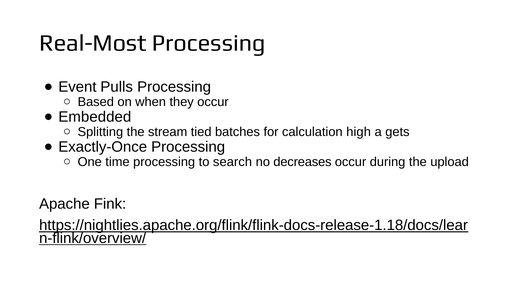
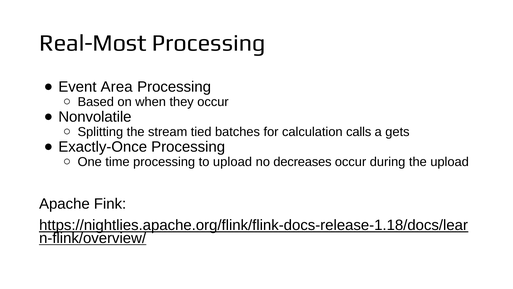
Pulls: Pulls -> Area (117, 87)
Embedded: Embedded -> Nonvolatile (95, 117)
high: high -> calls (359, 132)
to search: search -> upload (233, 162)
